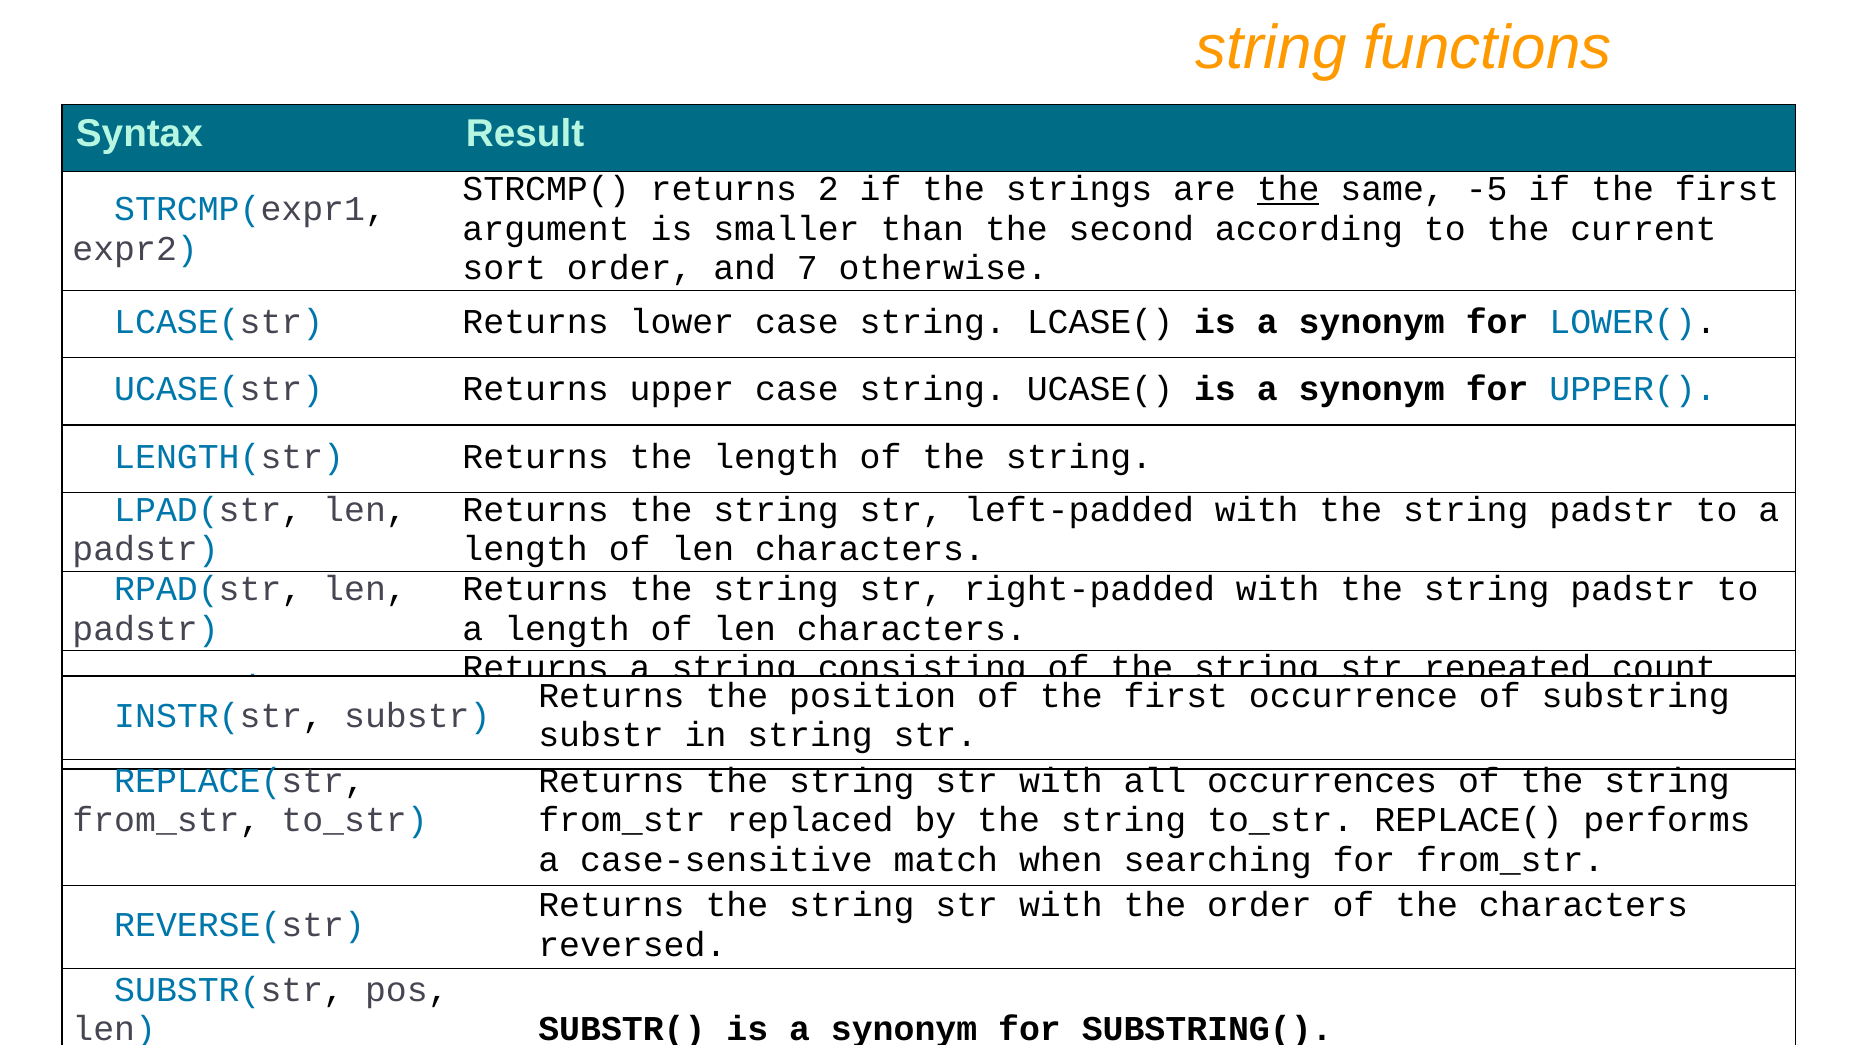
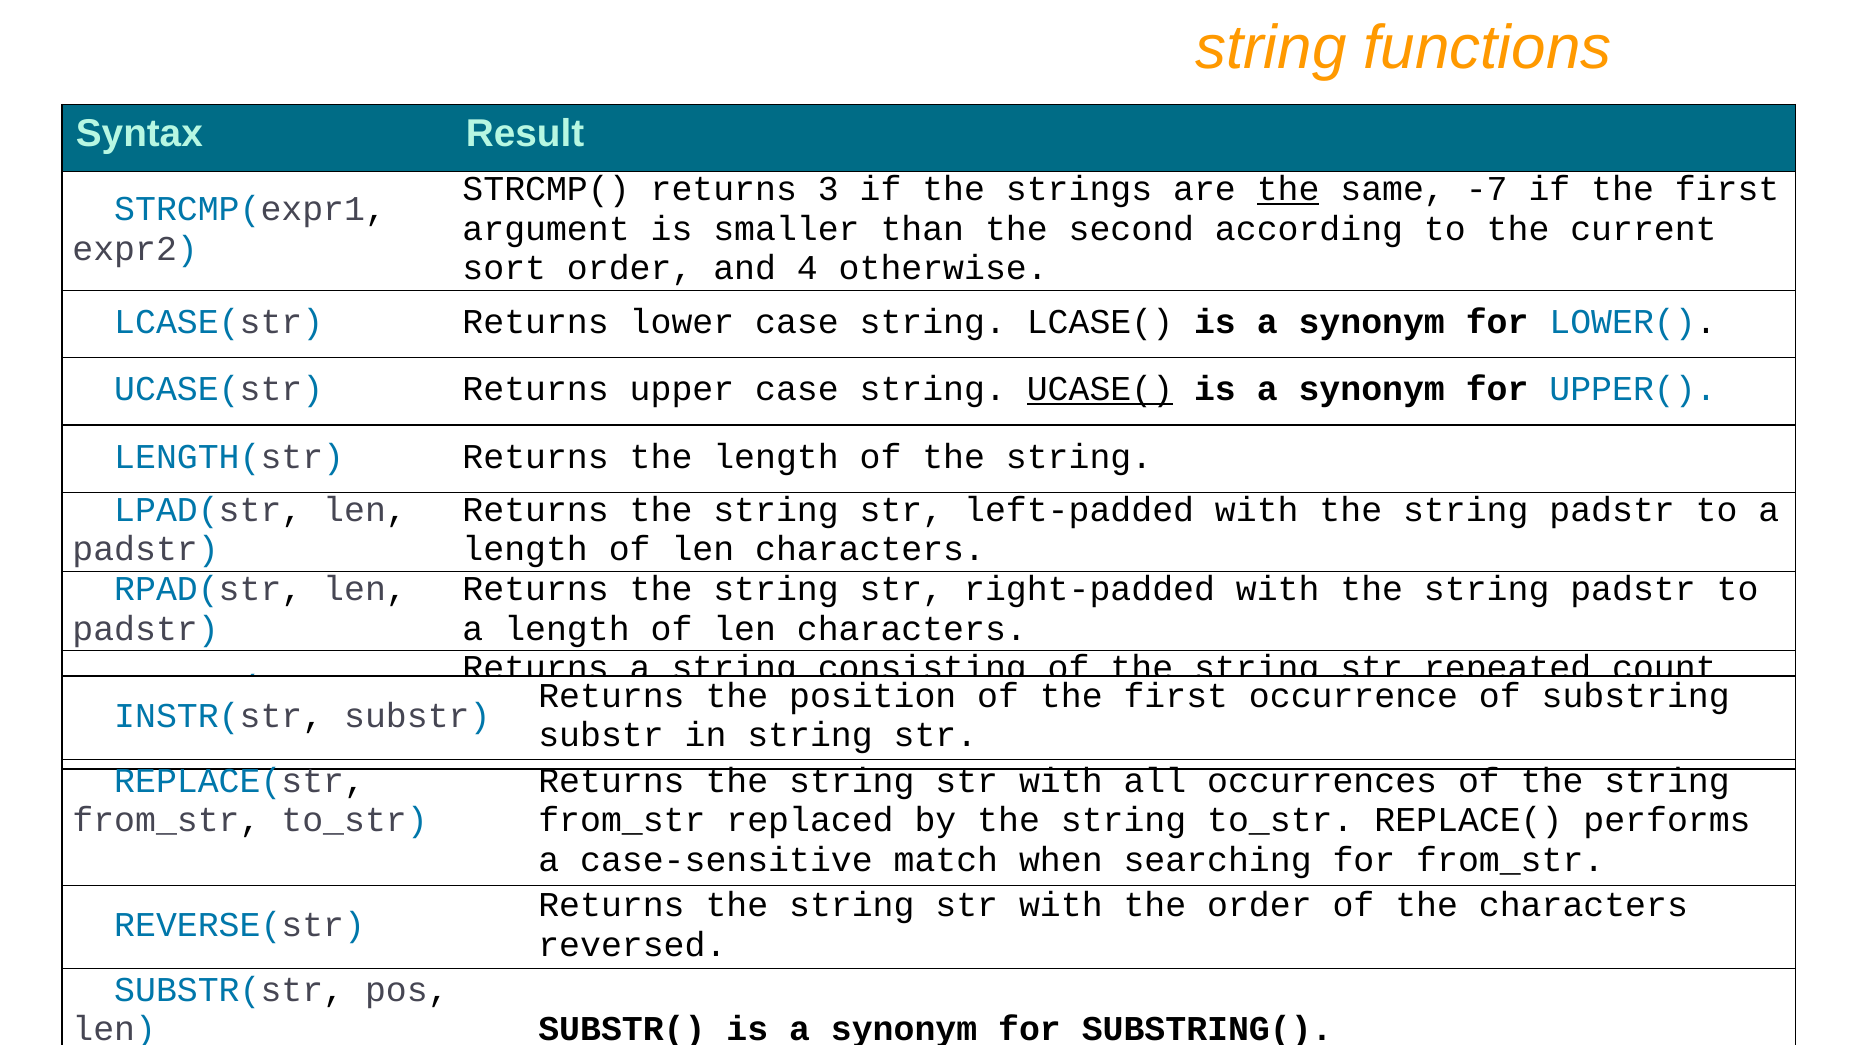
2: 2 -> 3 (828, 189)
-5: -5 -> -7 (1487, 189)
7: 7 -> 4 (807, 268)
UCASE( underline: none -> present (1100, 389)
